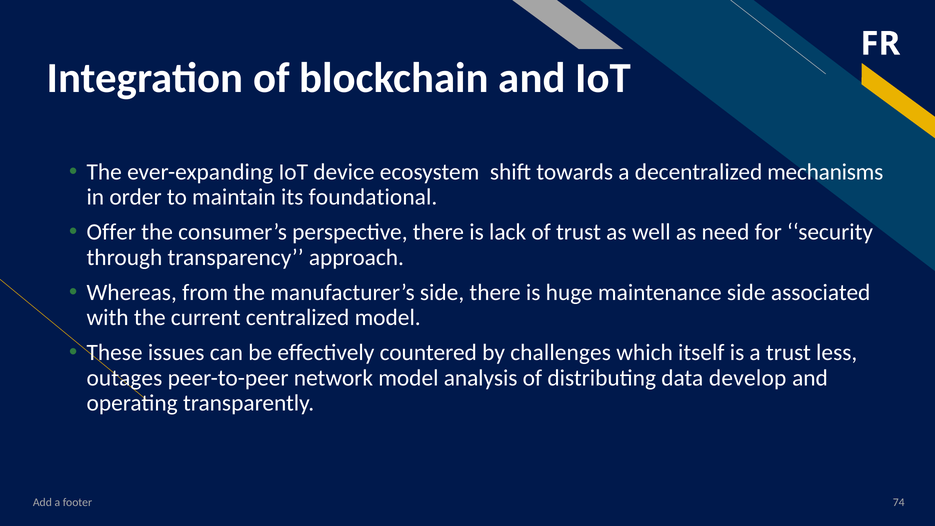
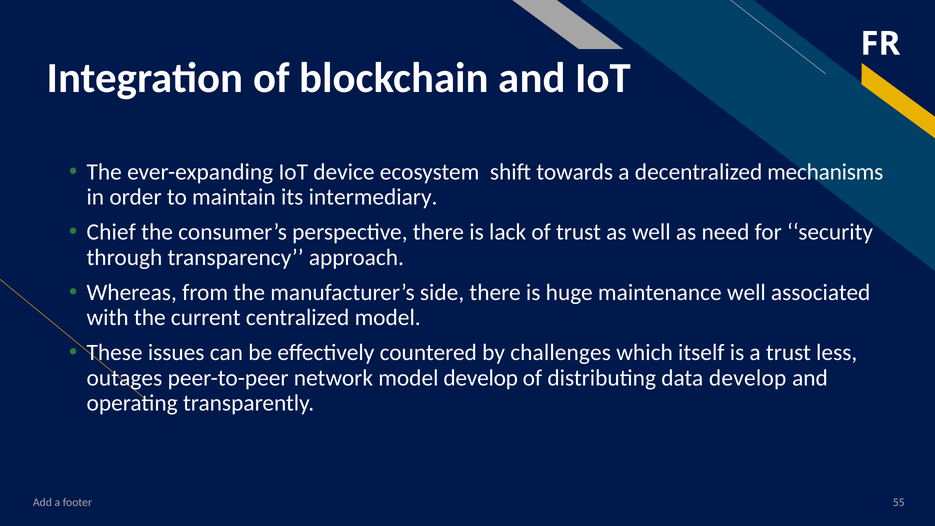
foundational: foundational -> intermediary (373, 197)
Offer: Offer -> Chief (111, 232)
maintenance side: side -> well (746, 292)
model analysis: analysis -> develop (481, 378)
74: 74 -> 55 (899, 502)
